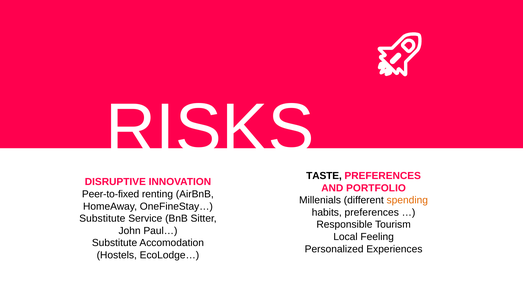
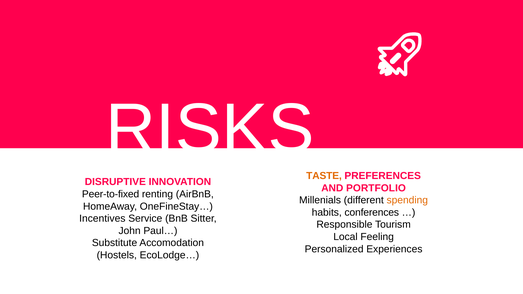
TASTE colour: black -> orange (324, 176)
habits preferences: preferences -> conferences (372, 213)
Substitute: Substitute -> Incentives (102, 219)
